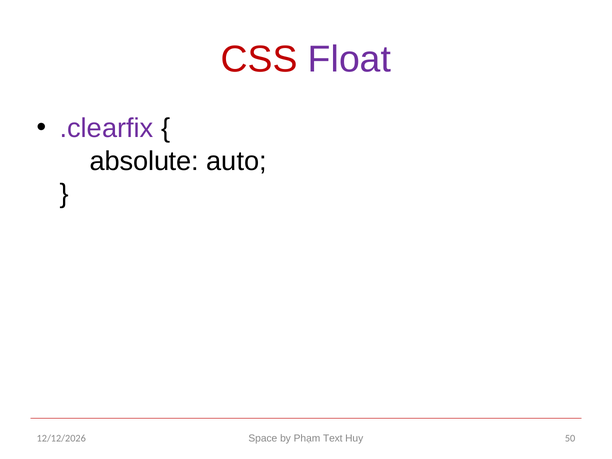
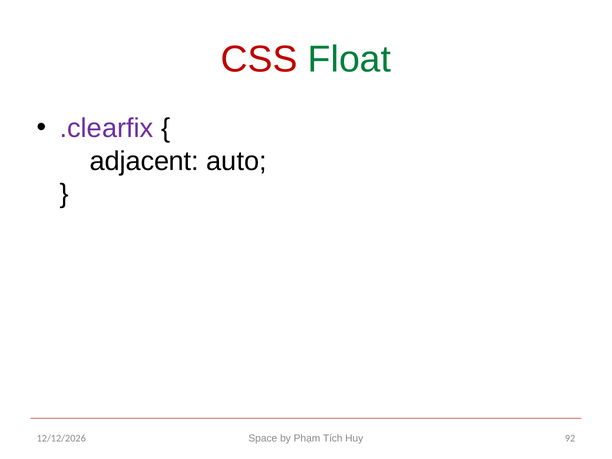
Float colour: purple -> green (349, 59)
absolute: absolute -> adjacent (144, 161)
Text: Text -> Tích (333, 438)
50: 50 -> 92 (570, 438)
